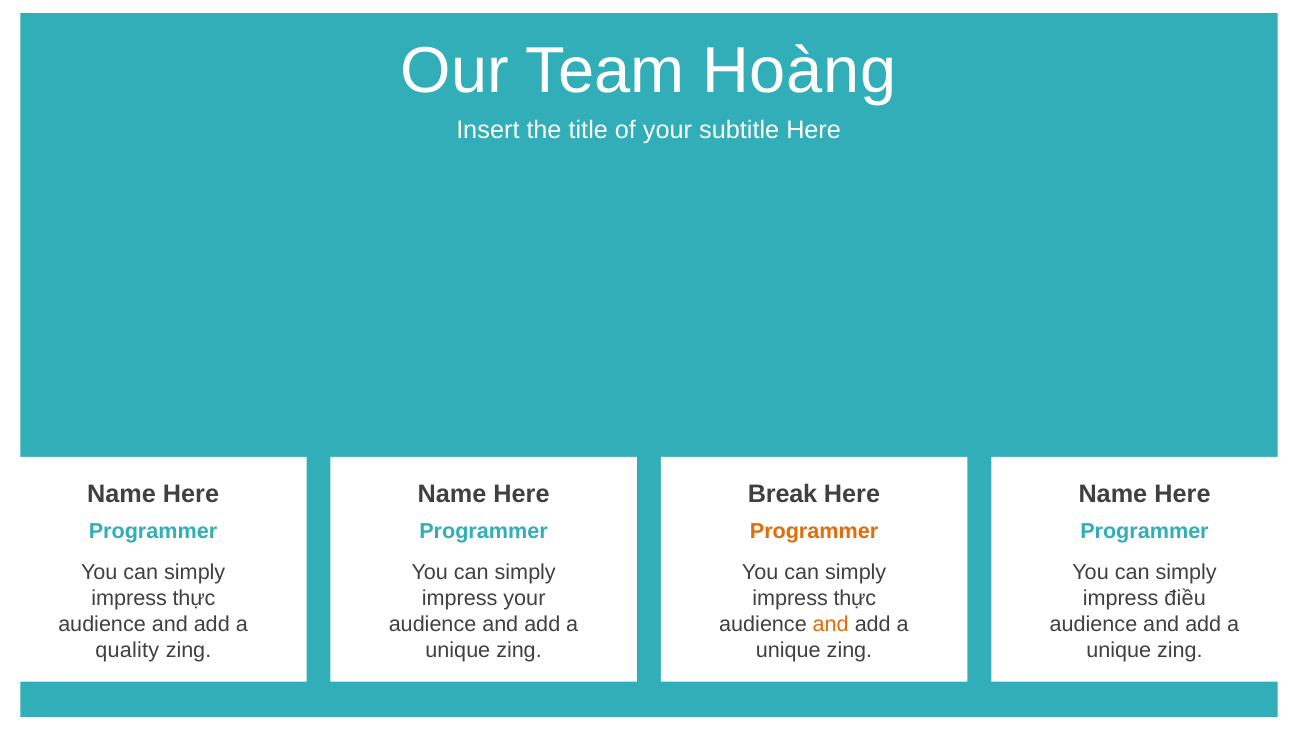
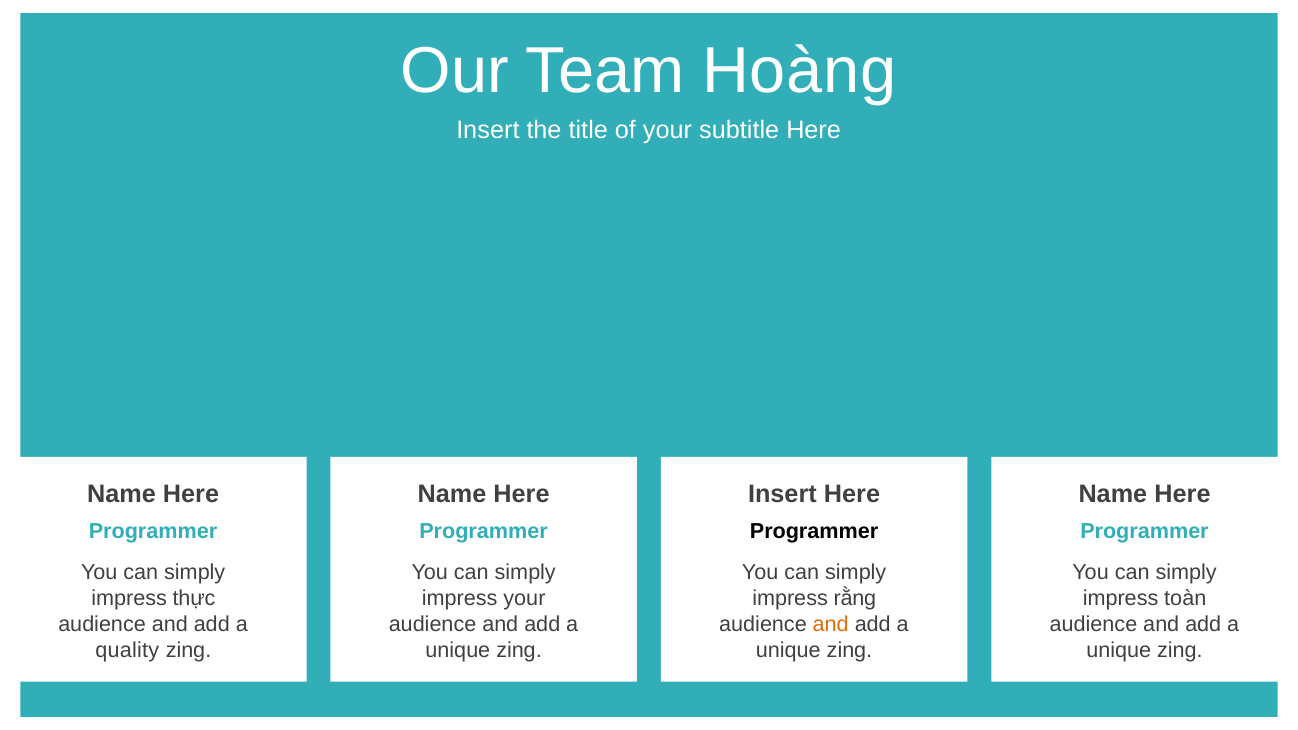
Break: Break -> Insert (782, 495)
Programmer colour: orange -> black (814, 532)
thực: thực -> rằng (855, 598)
điều: điều -> toàn (1185, 598)
